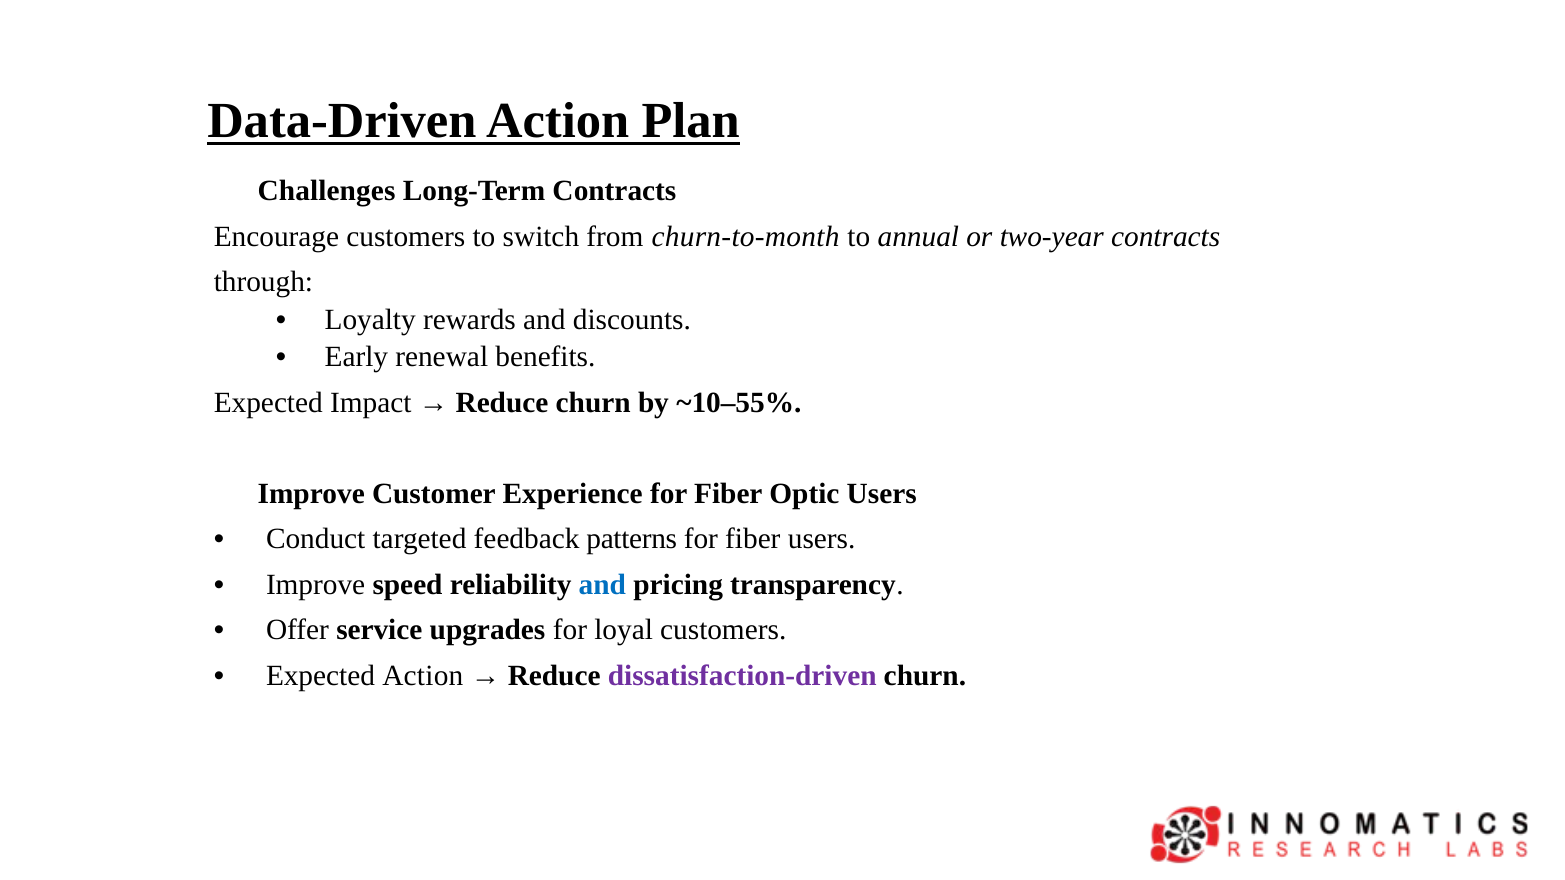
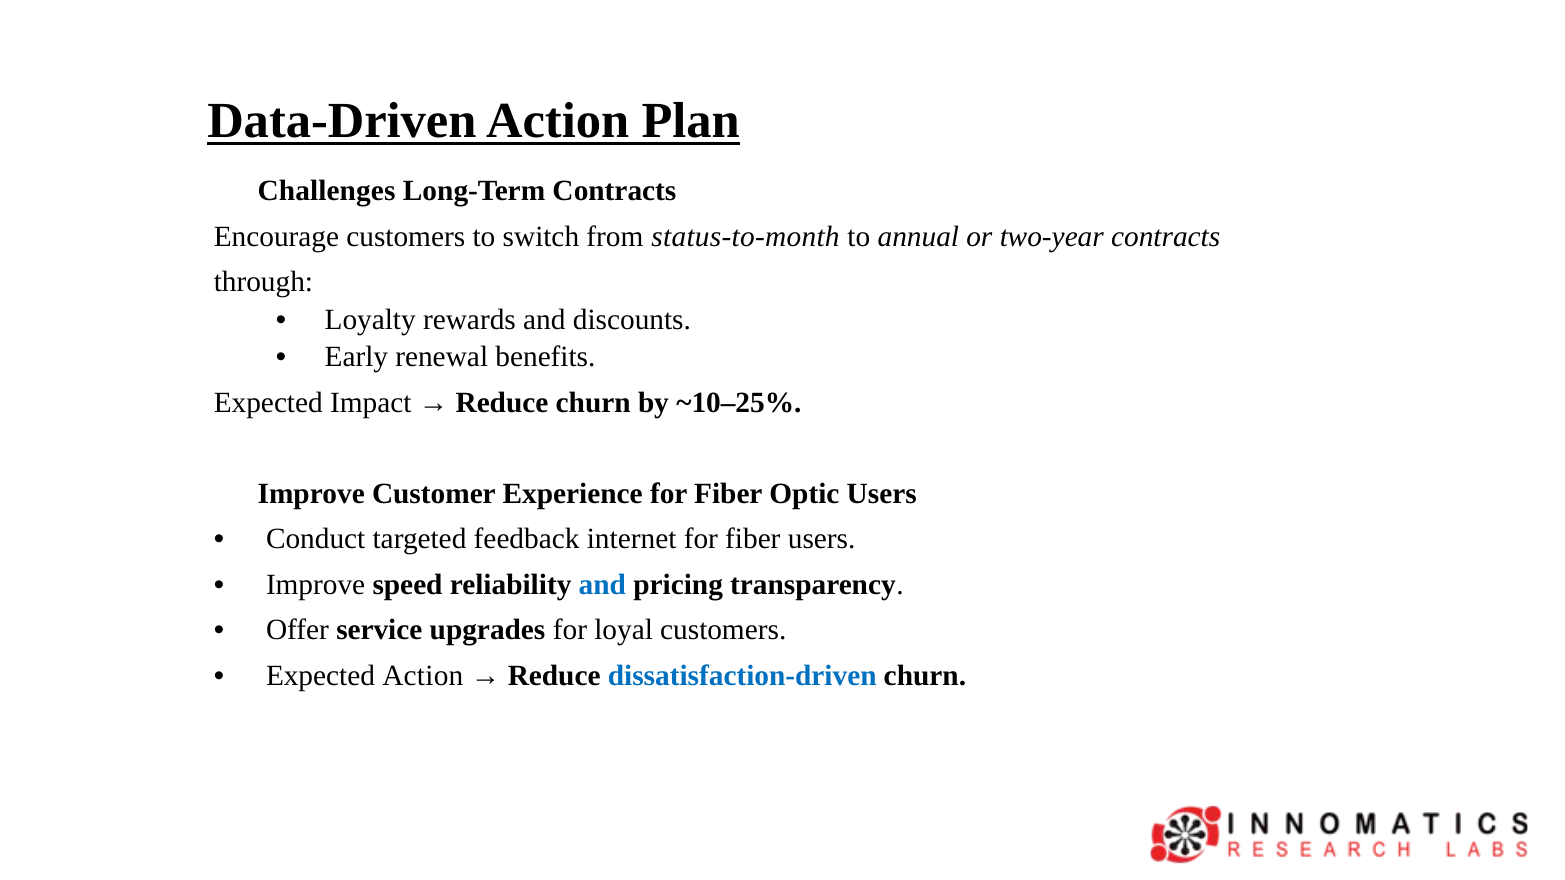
churn-to-month: churn-to-month -> status-to-month (746, 237)
~10–55%: ~10–55% -> ~10–25% (739, 403)
patterns: patterns -> internet (632, 539)
dissatisfaction-driven colour: purple -> blue (742, 676)
